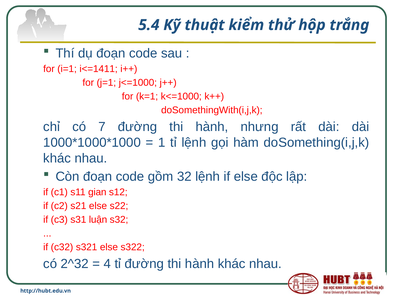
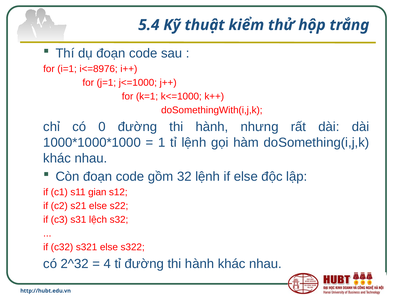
i<=1411: i<=1411 -> i<=8976 (99, 69)
7: 7 -> 0 (102, 127)
luận: luận -> lệch (98, 219)
